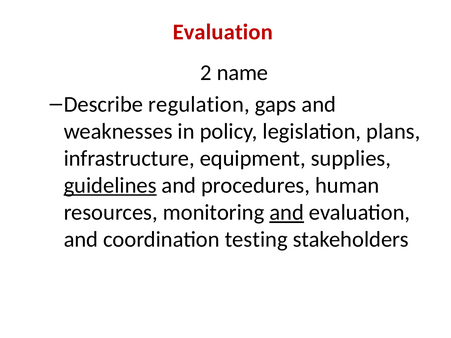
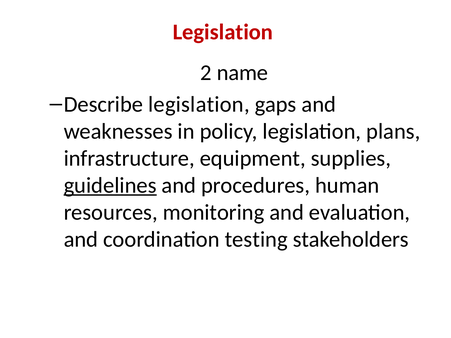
Evaluation: Evaluation -> Legislation (223, 32)
Describe regulation: regulation -> legislation (199, 104)
and underline: present -> none (287, 213)
